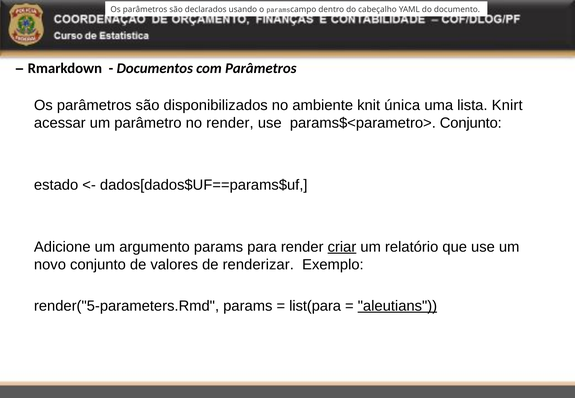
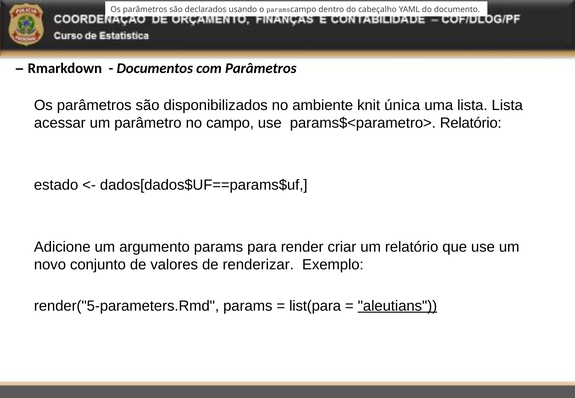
lista Knirt: Knirt -> Lista (507, 105)
no render: render -> campo (230, 123)
params$<parametro> Conjunto: Conjunto -> Relatório (471, 123)
criar underline: present -> none (342, 247)
